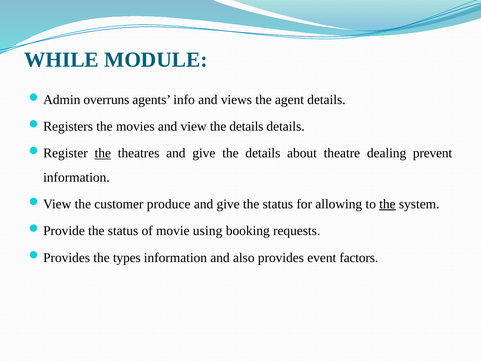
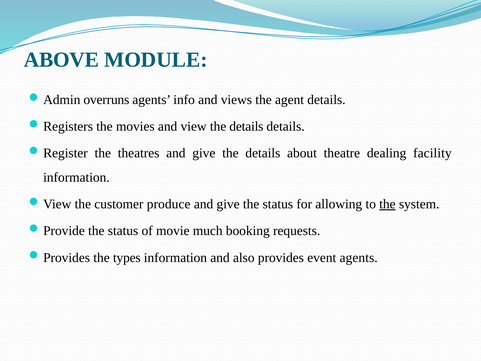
WHILE: WHILE -> ABOVE (62, 60)
the underline: present -> none (103, 153)
prevent: prevent -> facility (432, 153)
using: using -> much (208, 231)
event factors: factors -> agents (359, 257)
